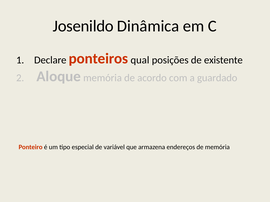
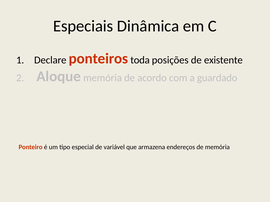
Josenildo: Josenildo -> Especiais (83, 26)
qual: qual -> toda (140, 60)
